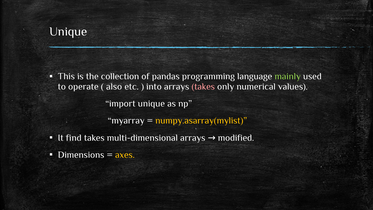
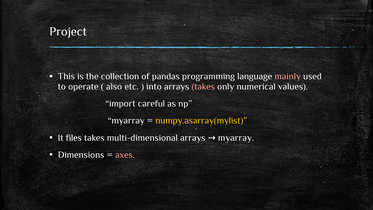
Unique: Unique -> Project (68, 31)
mainly colour: light green -> pink (288, 76)
import unique: unique -> careful (151, 103)
find: find -> files (74, 138)
arrays modified: modified -> myarray (236, 138)
axes colour: yellow -> pink (125, 155)
